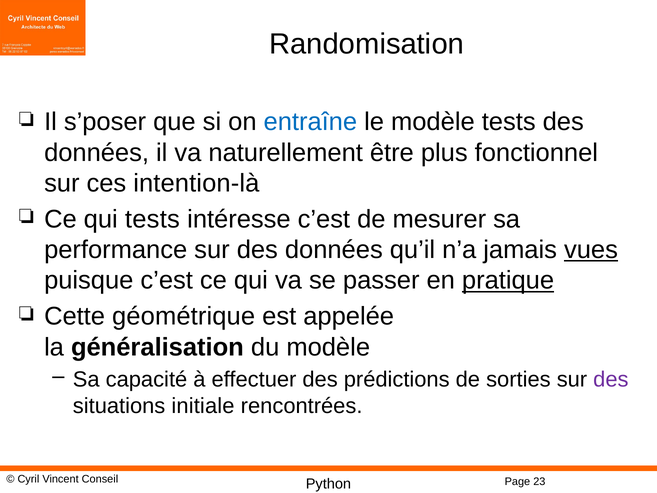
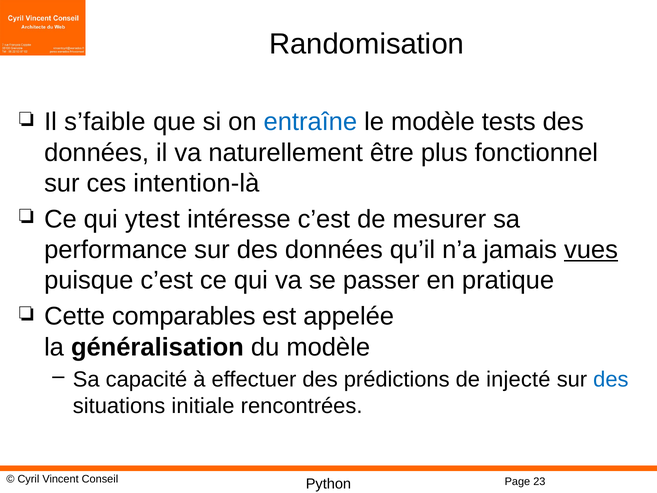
s’poser: s’poser -> s’faible (105, 122)
qui tests: tests -> ytest (152, 219)
pratique underline: present -> none (508, 280)
géométrique: géométrique -> comparables (184, 316)
sorties: sorties -> injecté (518, 379)
des colour: purple -> blue (611, 379)
